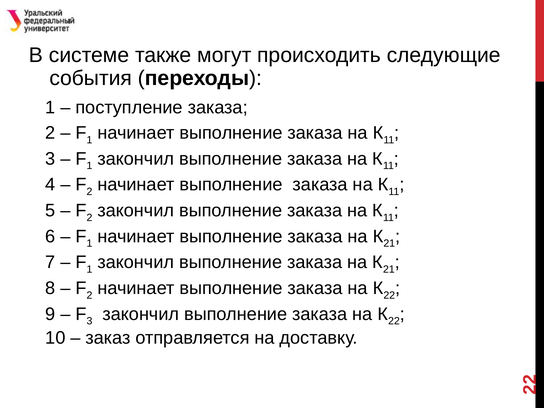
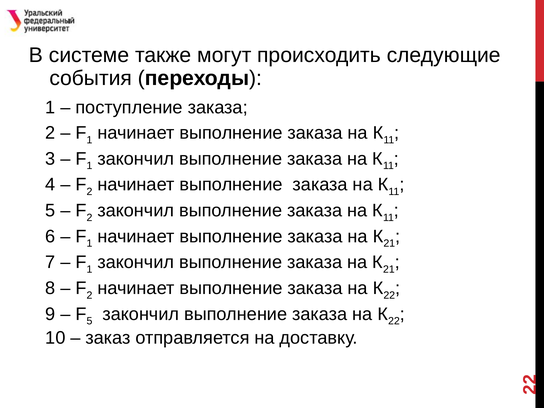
3: 3 -> 5 (89, 321)
